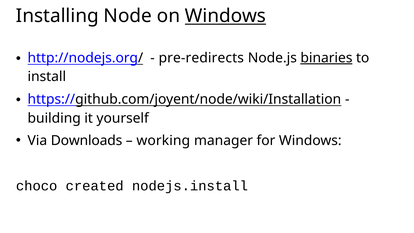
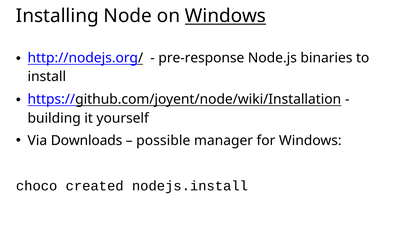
pre-redirects: pre-redirects -> pre-response (201, 58)
binaries underline: present -> none (326, 58)
working: working -> possible (163, 141)
